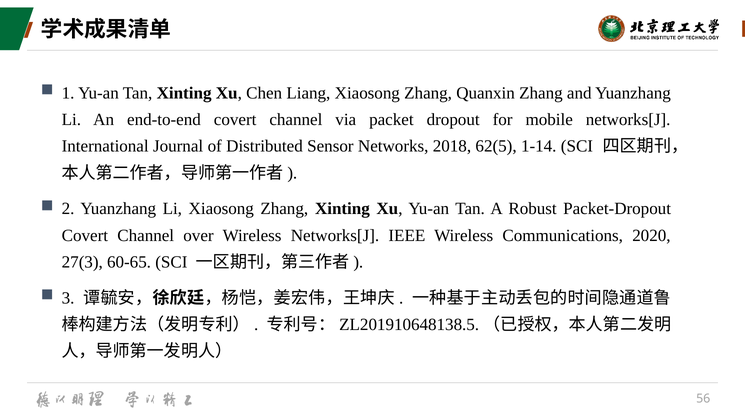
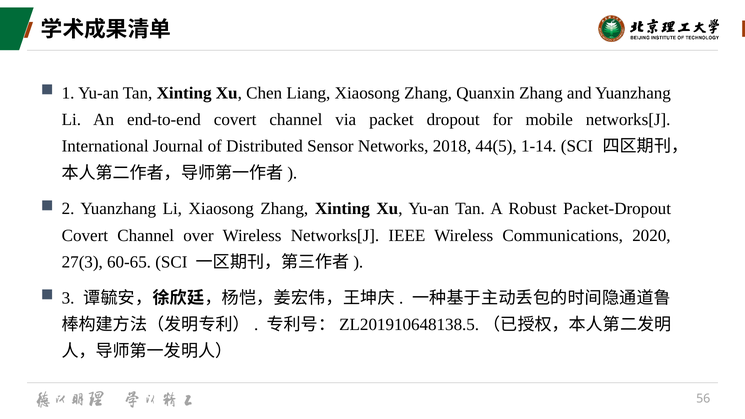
62(5: 62(5 -> 44(5 (496, 146)
